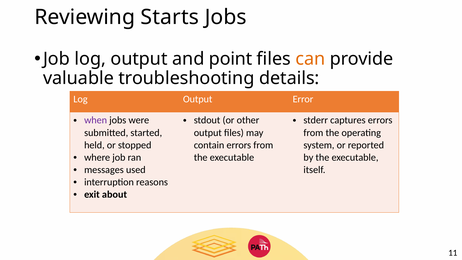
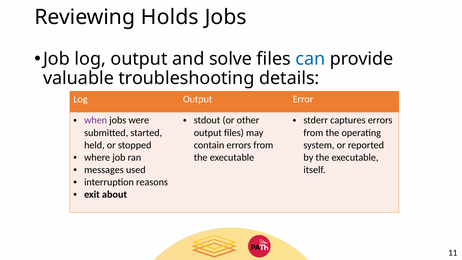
Starts: Starts -> Holds (170, 17)
point: point -> solve (231, 59)
can colour: orange -> blue (310, 59)
